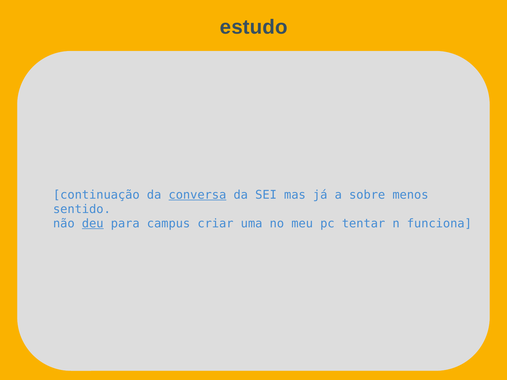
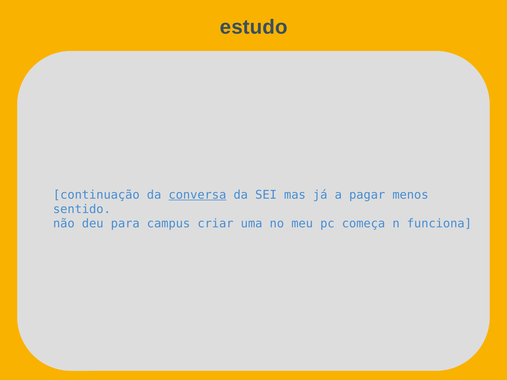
sobre: sobre -> pagar (367, 195)
deu underline: present -> none (93, 224)
tentar: tentar -> começa (364, 224)
